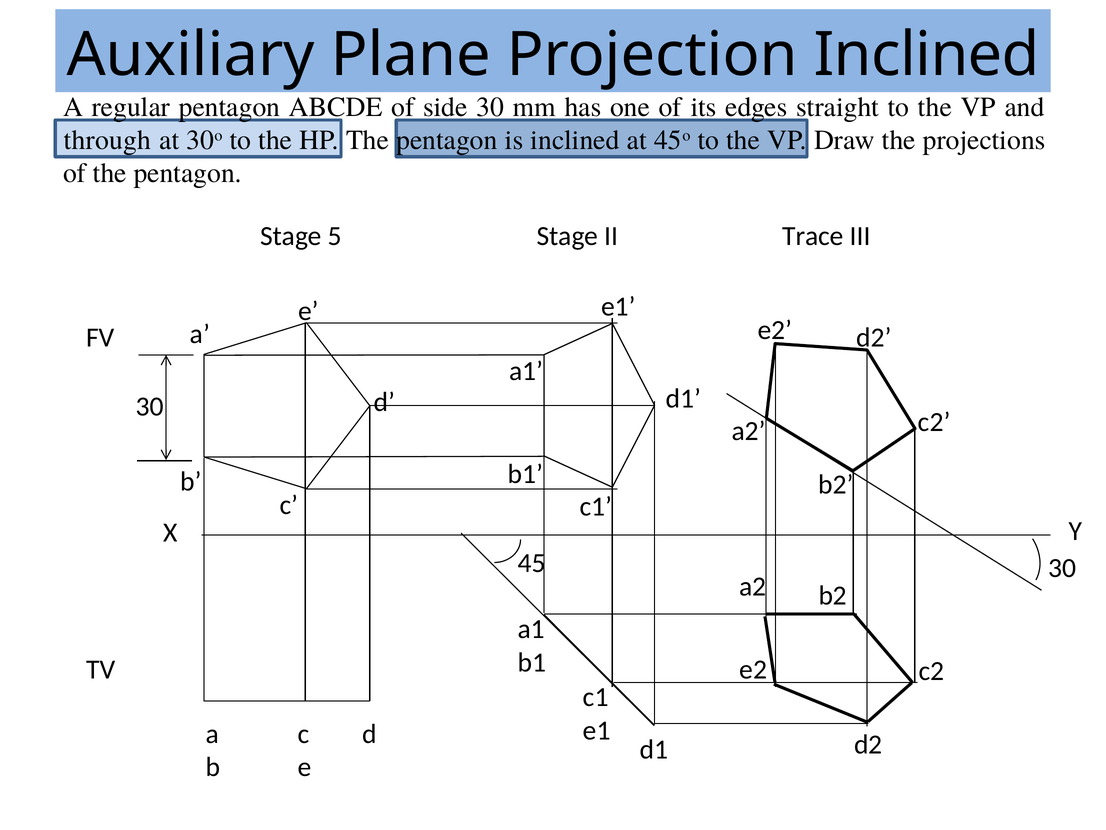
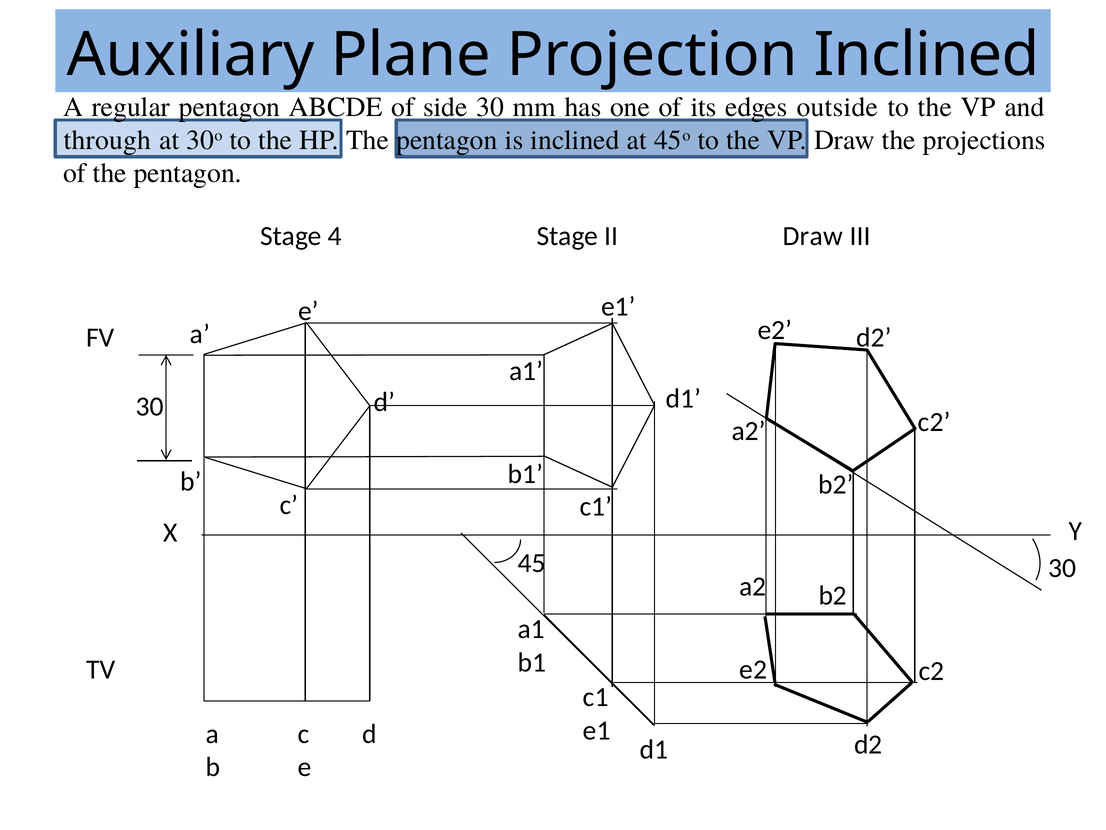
straight: straight -> outside (837, 107)
5: 5 -> 4 (335, 236)
Trace: Trace -> Draw (813, 236)
